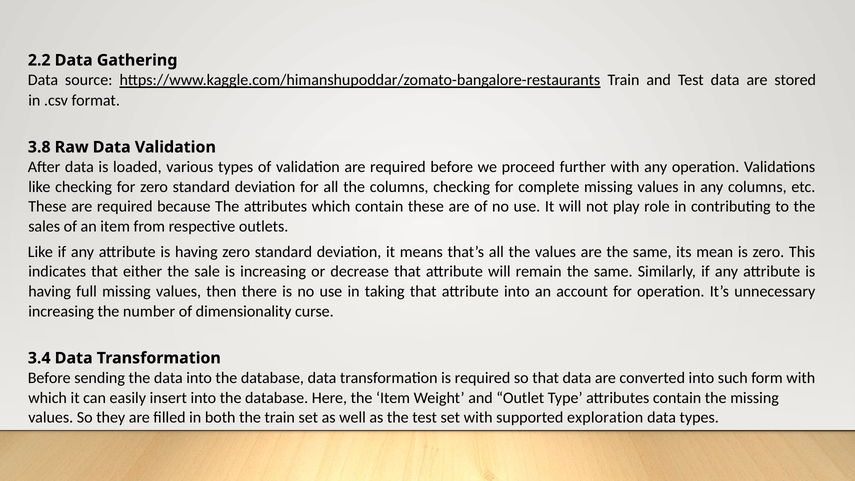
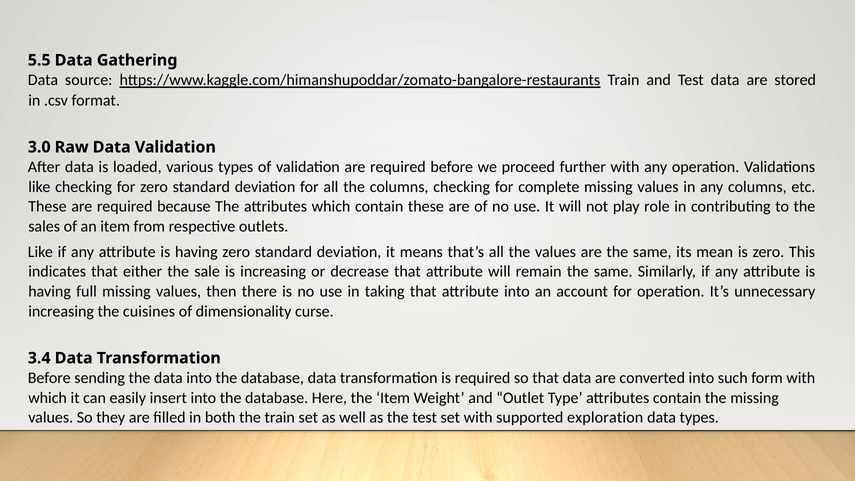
2.2: 2.2 -> 5.5 (39, 60)
3.8: 3.8 -> 3.0 (39, 147)
number: number -> cuisines (149, 311)
